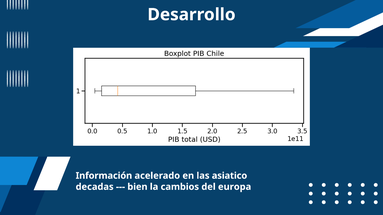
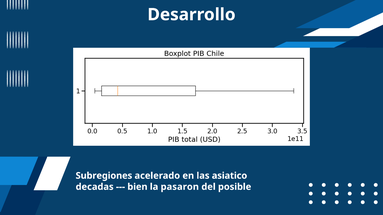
Información: Información -> Subregiones (104, 176)
cambios: cambios -> pasaron (180, 187)
europa: europa -> posible (235, 187)
